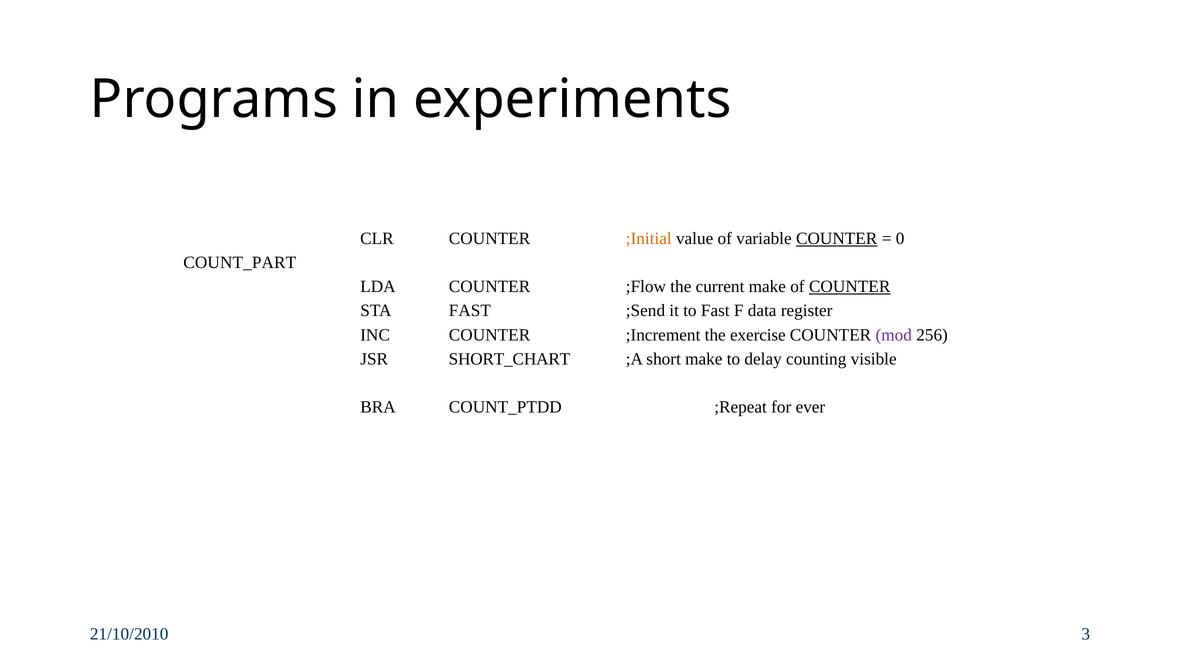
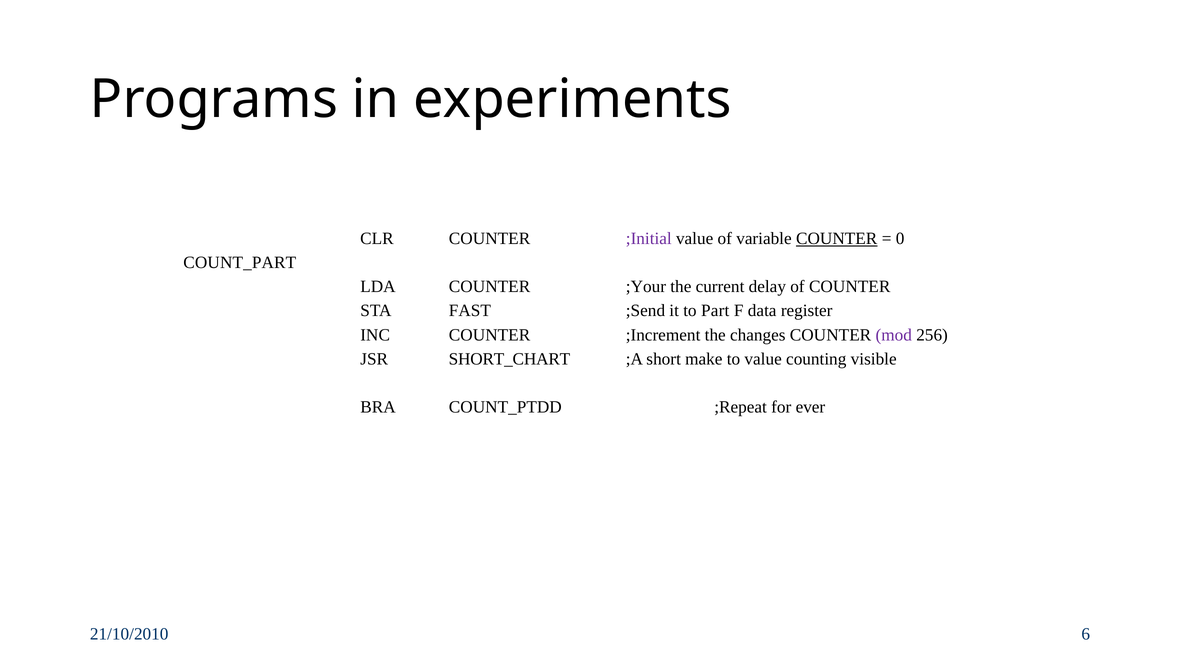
;Initial colour: orange -> purple (649, 238)
;Flow: ;Flow -> ;Your (646, 287)
current make: make -> delay (767, 287)
COUNTER underline: present -> none (850, 287)
to Fast: Fast -> Part (715, 311)
exercise: exercise -> changes (758, 335)
to delay: delay -> value (763, 359)
3: 3 -> 6 (1086, 634)
